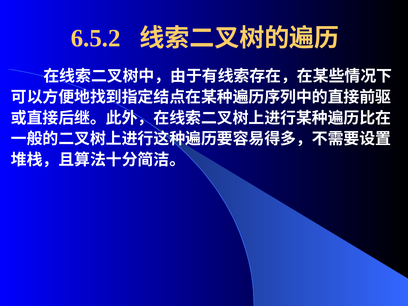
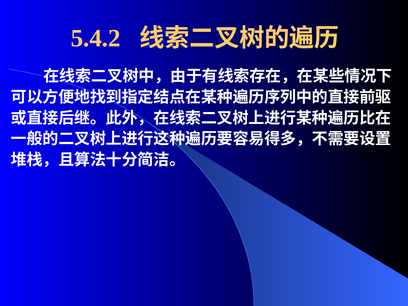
6.5.2: 6.5.2 -> 5.4.2 (96, 38)
